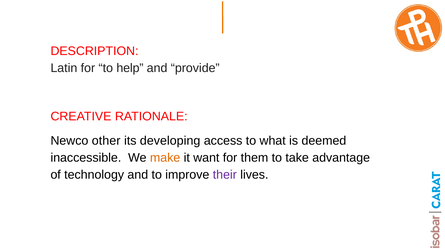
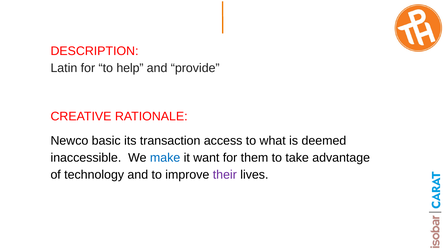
other: other -> basic (106, 140)
developing: developing -> transaction (170, 140)
make colour: orange -> blue (165, 158)
